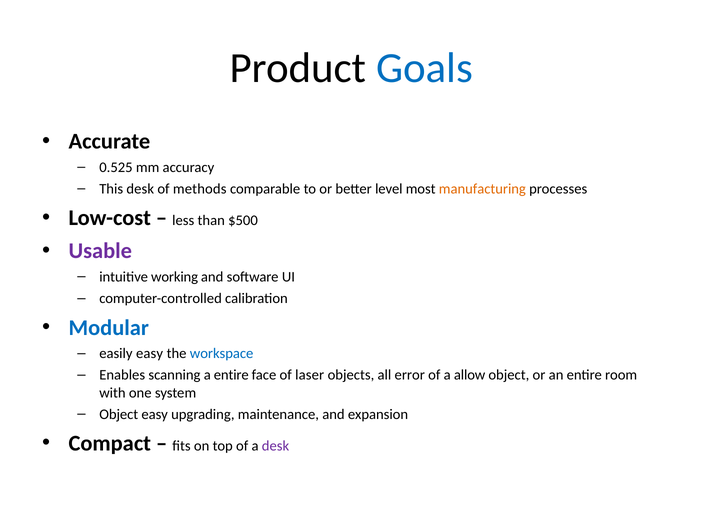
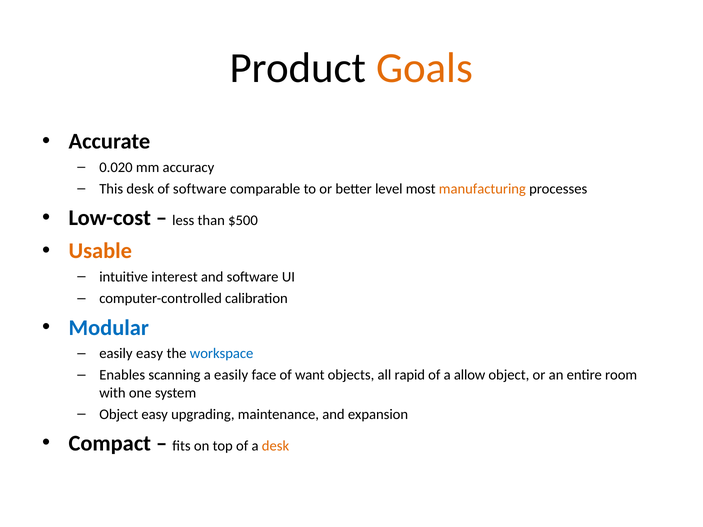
Goals colour: blue -> orange (425, 68)
0.525: 0.525 -> 0.020 (116, 167)
of methods: methods -> software (200, 189)
Usable colour: purple -> orange (100, 251)
working: working -> interest (174, 277)
a entire: entire -> easily (231, 375)
laser: laser -> want (310, 375)
error: error -> rapid (410, 375)
desk colour: purple -> orange (276, 446)
